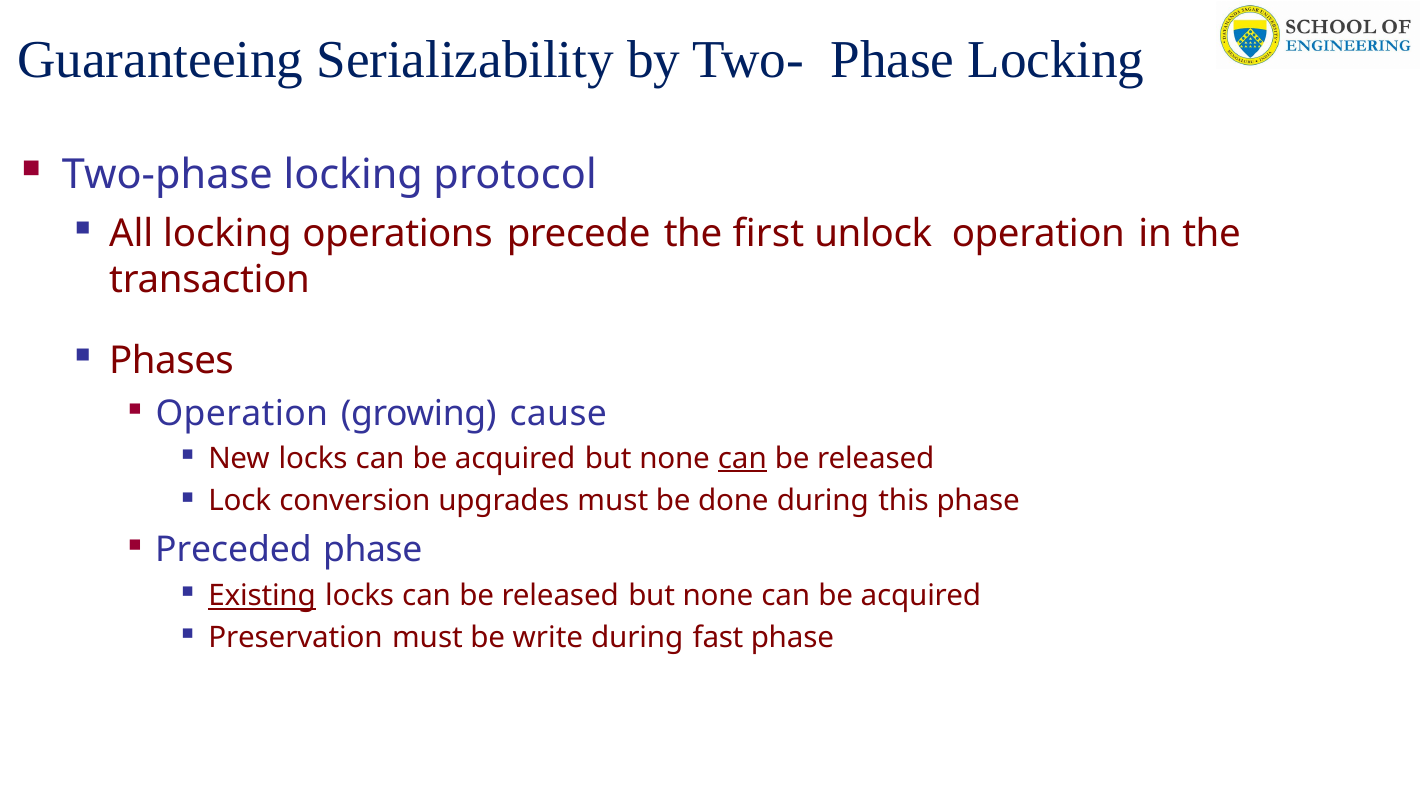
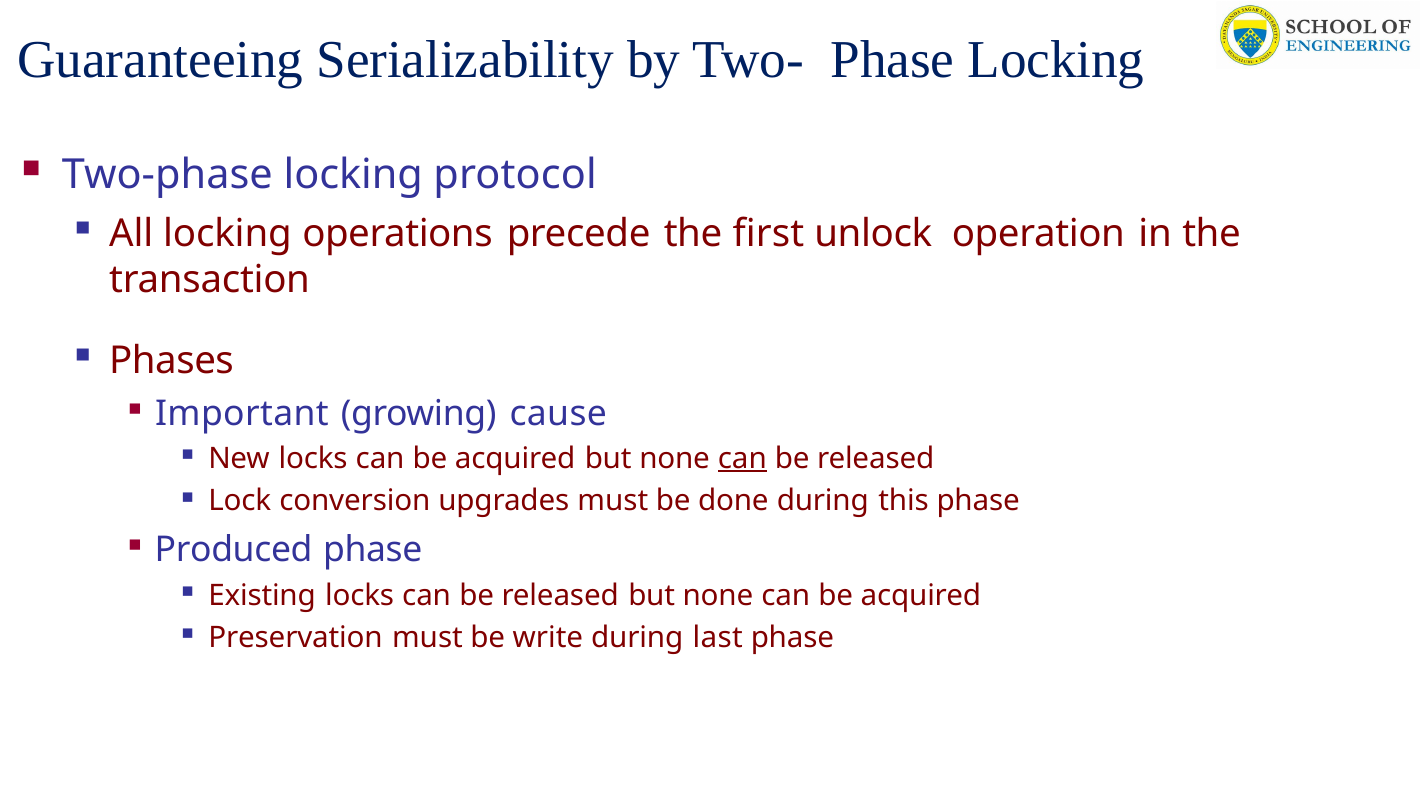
Operation: Operation -> Important (242, 413)
Preceded: Preceded -> Produced (234, 549)
Existing underline: present -> none (262, 596)
fast: fast -> last (718, 637)
